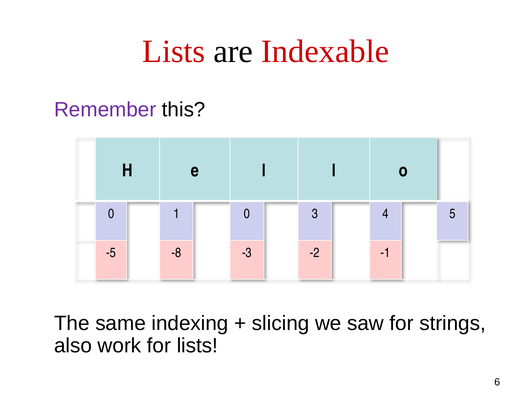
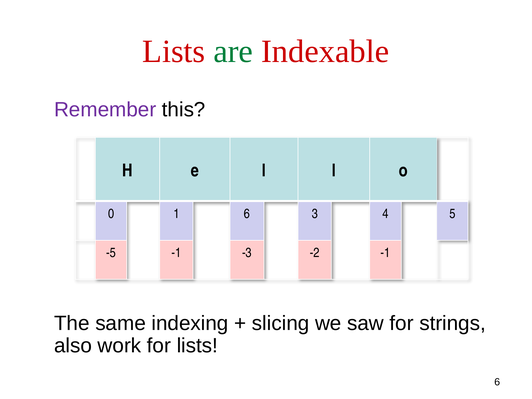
are colour: black -> green (233, 51)
1 0: 0 -> 6 (247, 214)
-5 -8: -8 -> -1 (176, 253)
